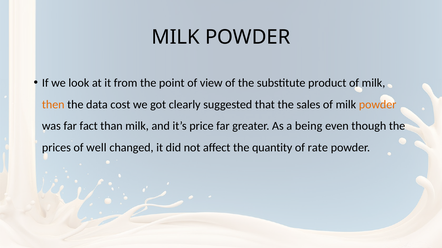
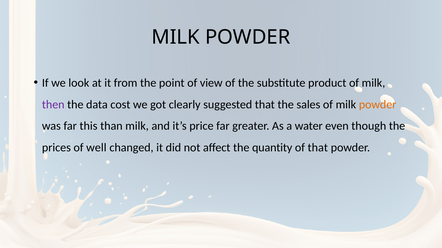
then colour: orange -> purple (53, 105)
fact: fact -> this (89, 126)
being: being -> water (309, 126)
of rate: rate -> that (318, 148)
